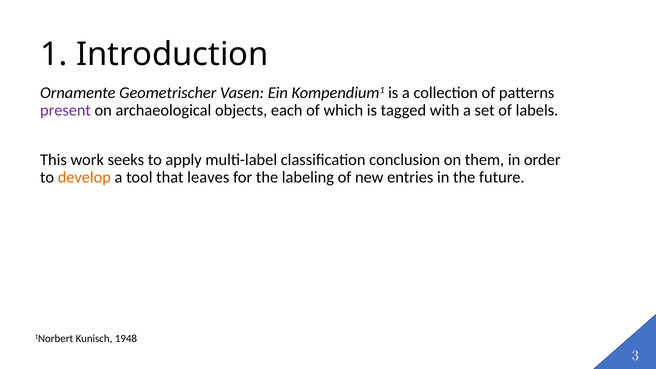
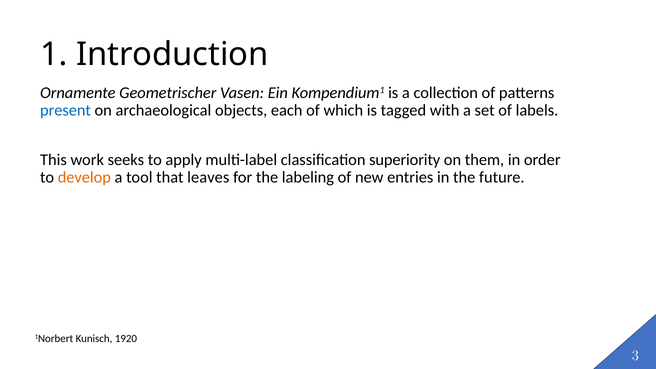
present colour: purple -> blue (66, 111)
conclusion: conclusion -> superiority (405, 160)
1948: 1948 -> 1920 (126, 339)
